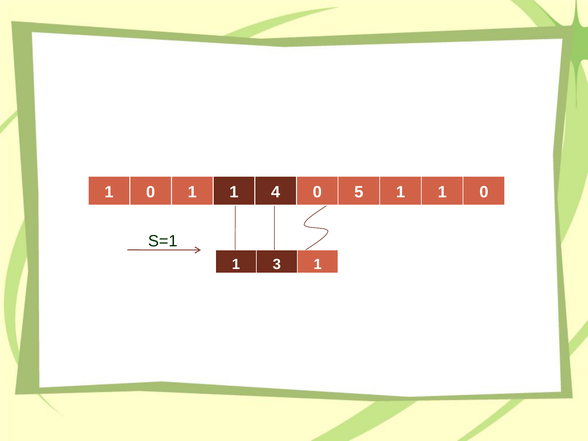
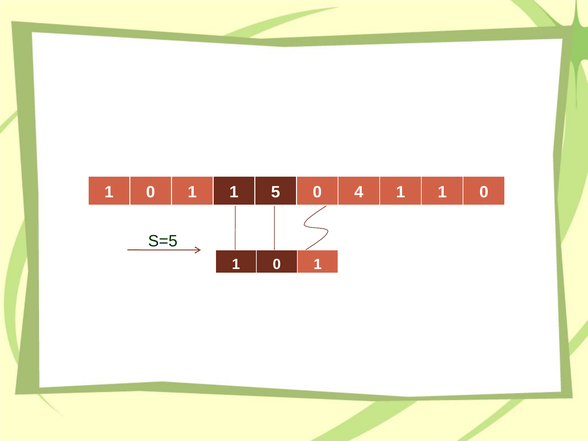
4: 4 -> 5 (276, 192)
5: 5 -> 4 (359, 192)
S=1: S=1 -> S=5 (163, 241)
3: 3 -> 0 (277, 264)
